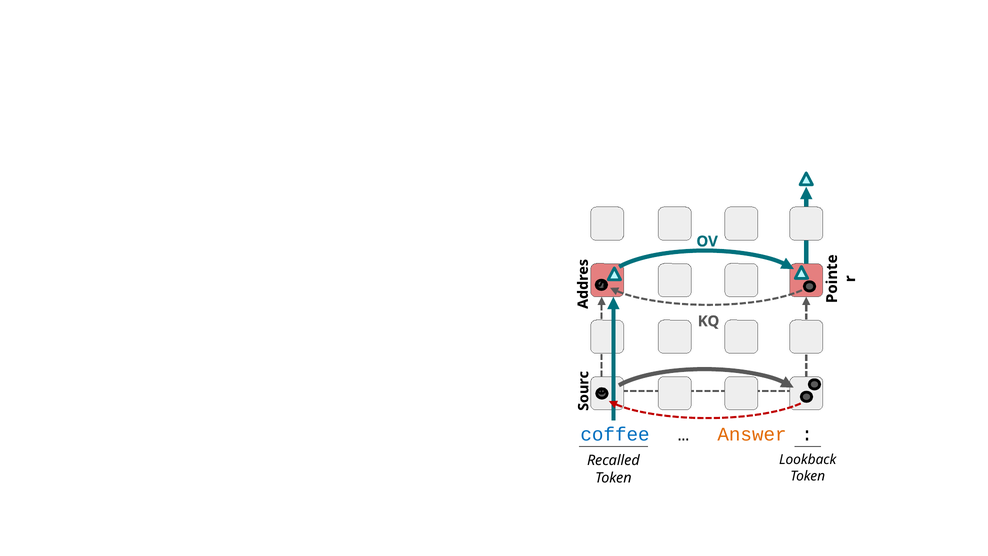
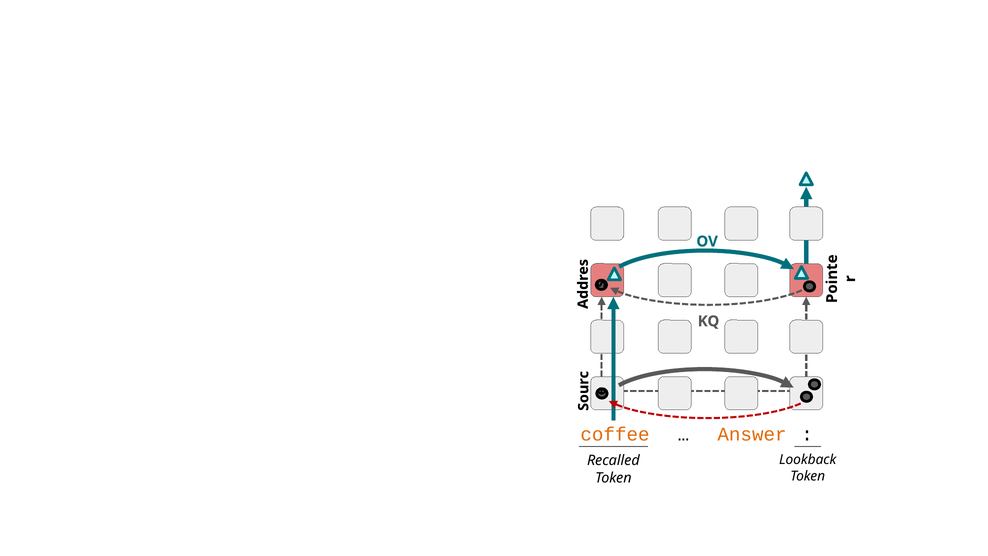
coffee colour: blue -> orange (615, 434)
